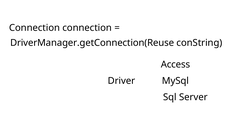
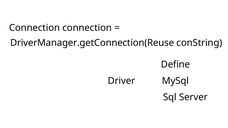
Access: Access -> Define (175, 65)
